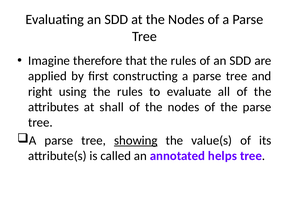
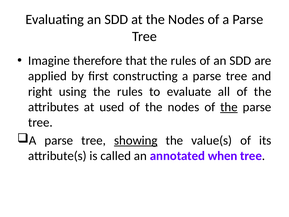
shall: shall -> used (112, 107)
the underline: none -> present (229, 107)
helps: helps -> when (223, 156)
